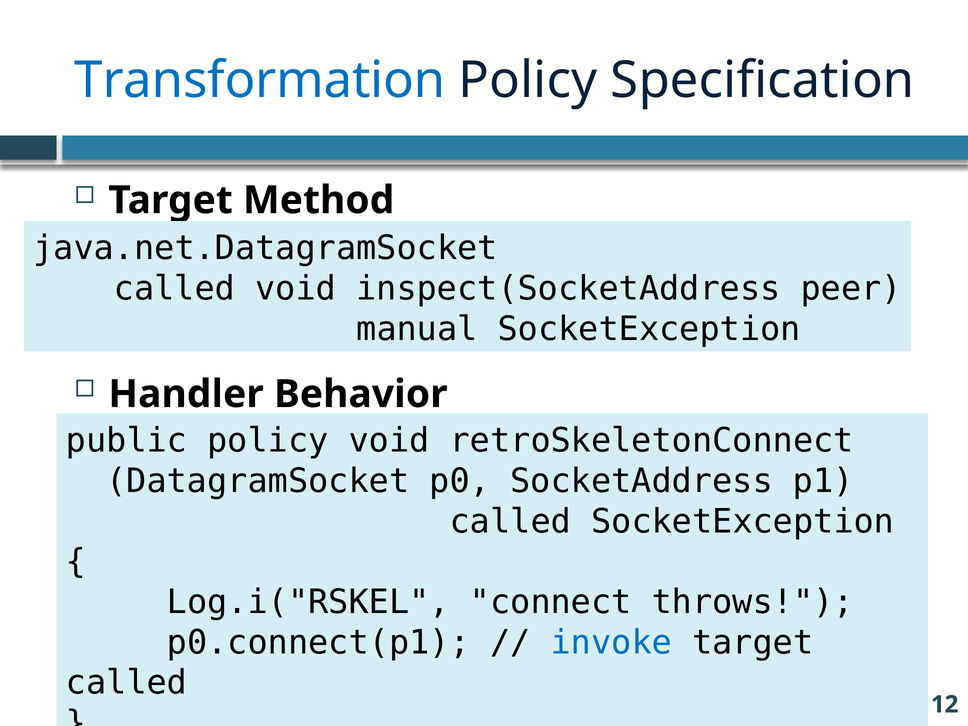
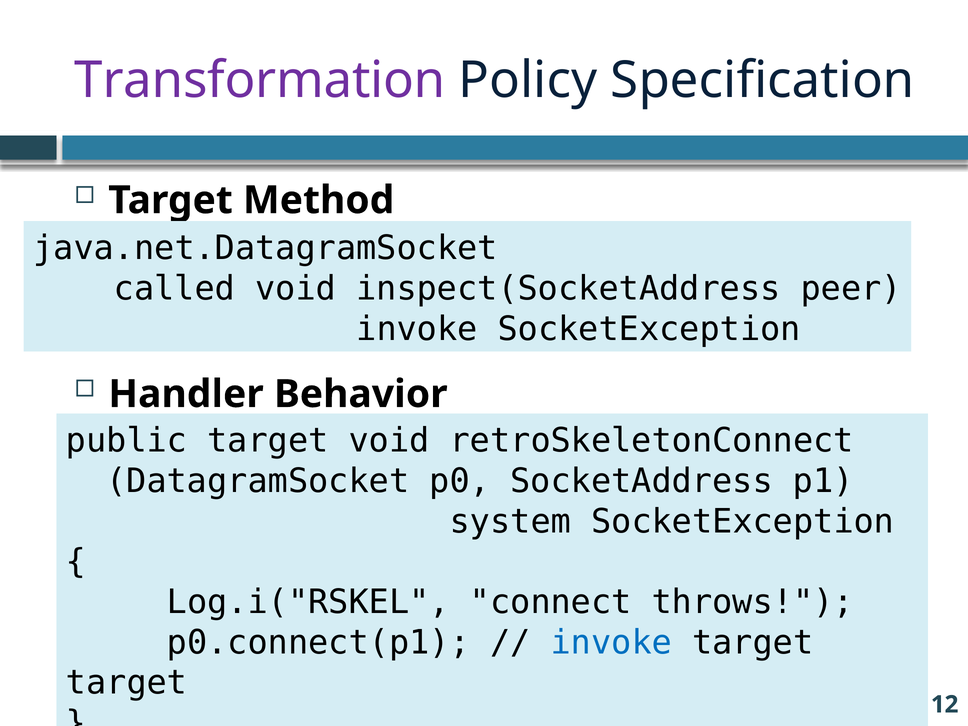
Transformation colour: blue -> purple (260, 80)
manual: manual -> invoke (417, 329)
public policy: policy -> target (268, 441)
called: called -> system (510, 522)
called: called -> target (127, 683)
